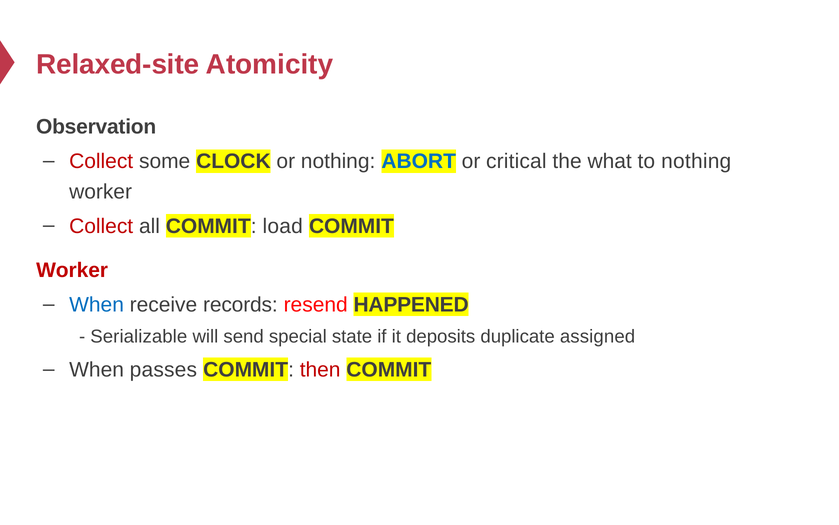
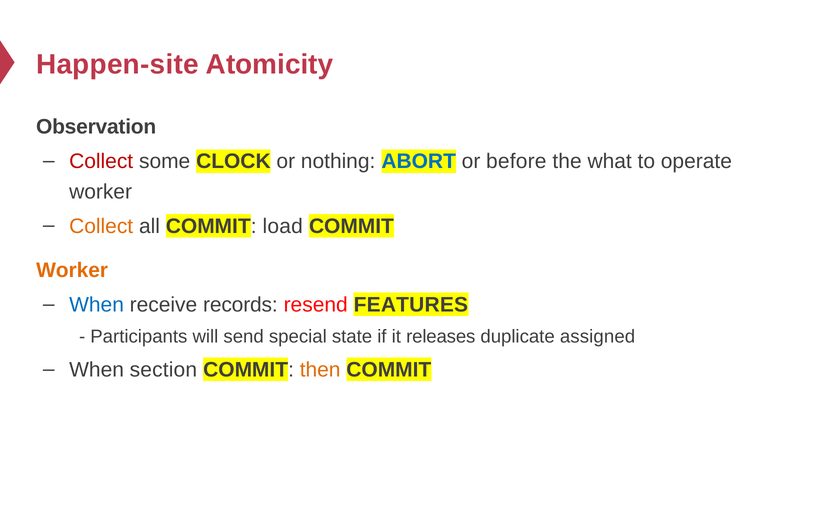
Relaxed-site: Relaxed-site -> Happen-site (118, 64)
critical: critical -> before (516, 161)
to nothing: nothing -> operate (696, 161)
Collect colour: red -> orange (101, 226)
Worker colour: red -> orange (72, 270)
HAPPENED: HAPPENED -> FEATURES (411, 304)
Serializable: Serializable -> Participants (139, 336)
deposits: deposits -> releases (441, 336)
passes: passes -> section (163, 369)
then colour: red -> orange (320, 369)
